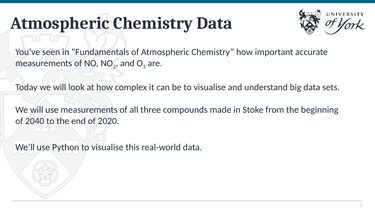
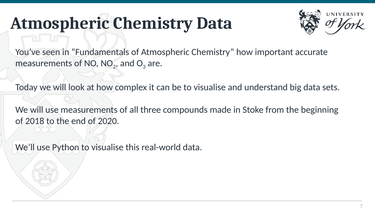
2040: 2040 -> 2018 (35, 121)
